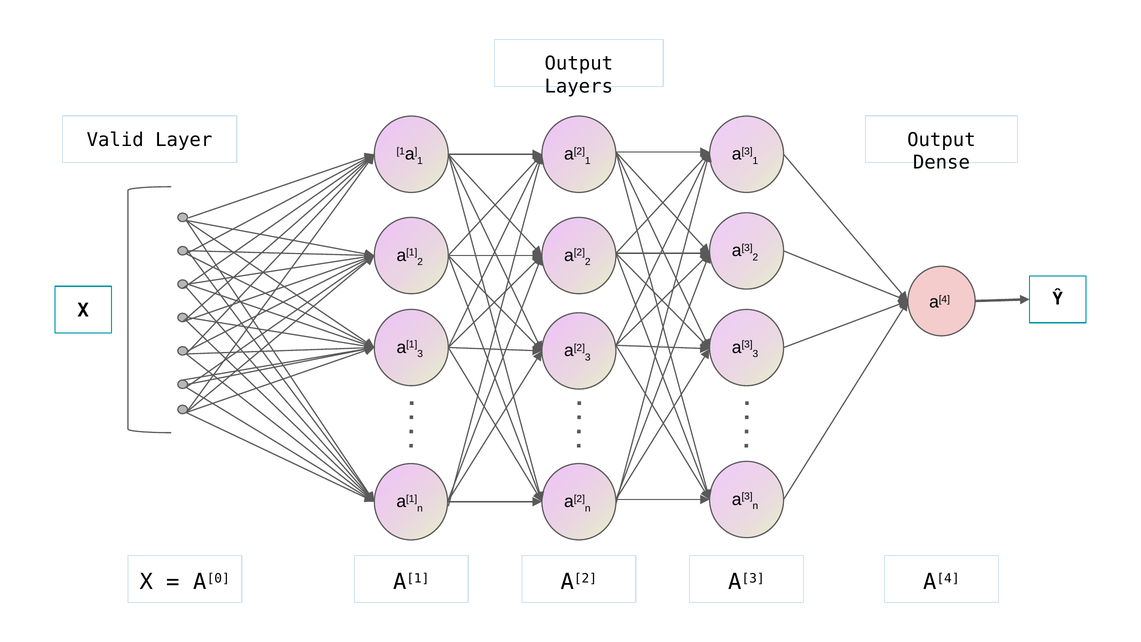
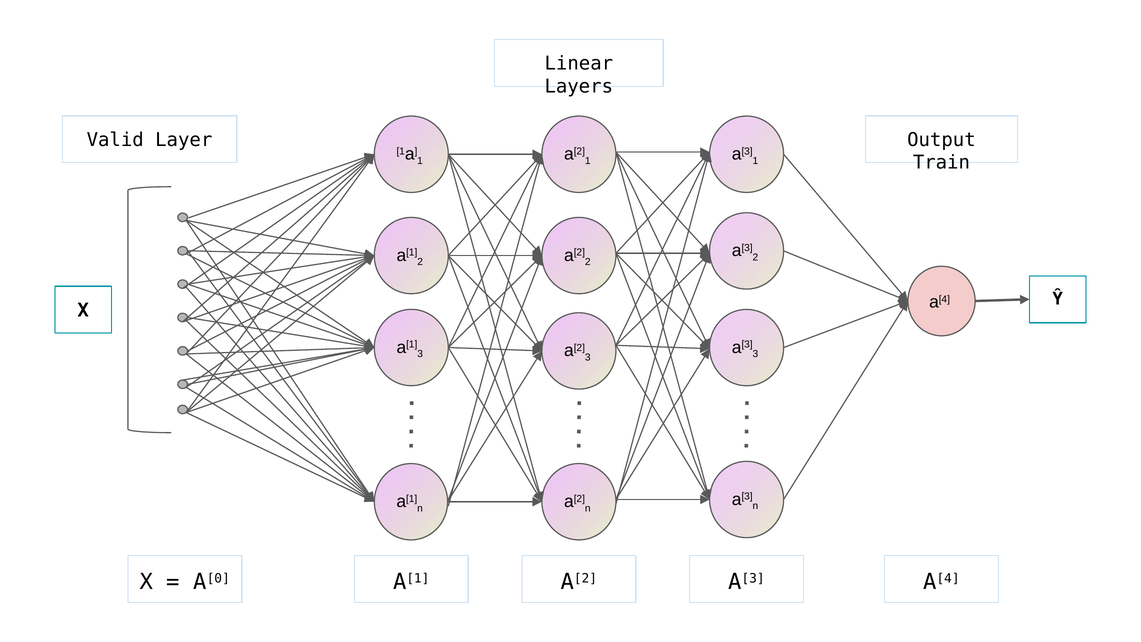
Output: Output -> Linear (579, 64)
Dense: Dense -> Train (941, 163)
